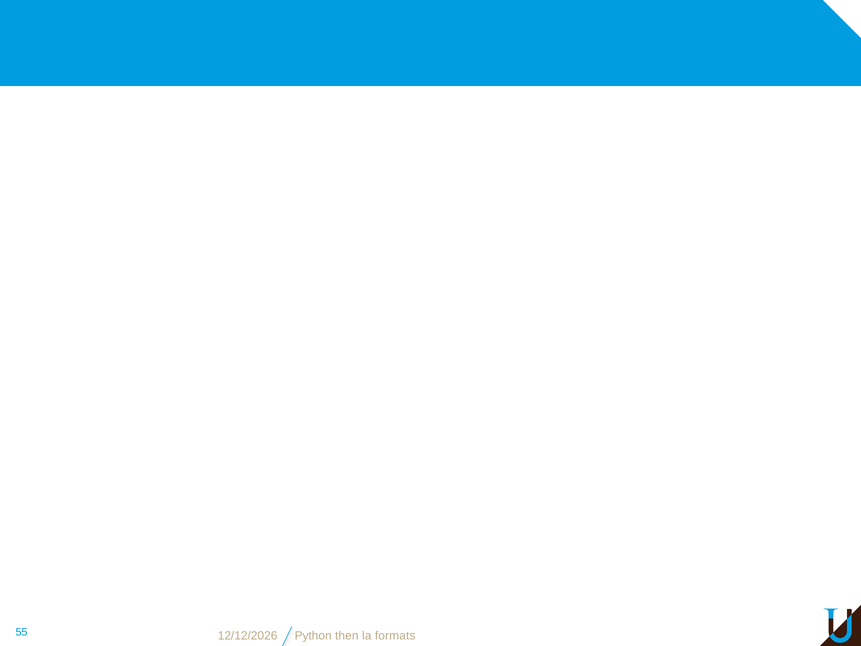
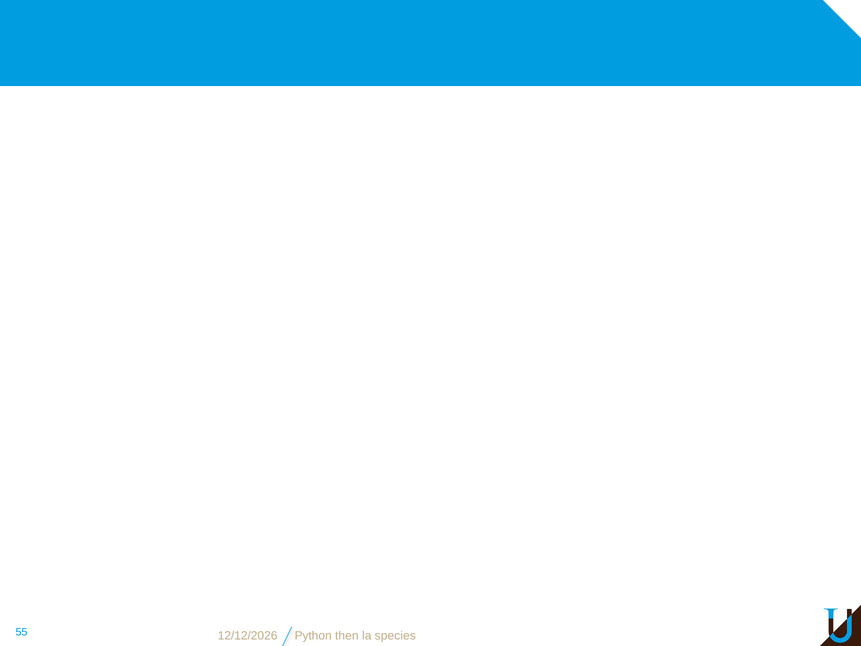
formats: formats -> species (395, 635)
